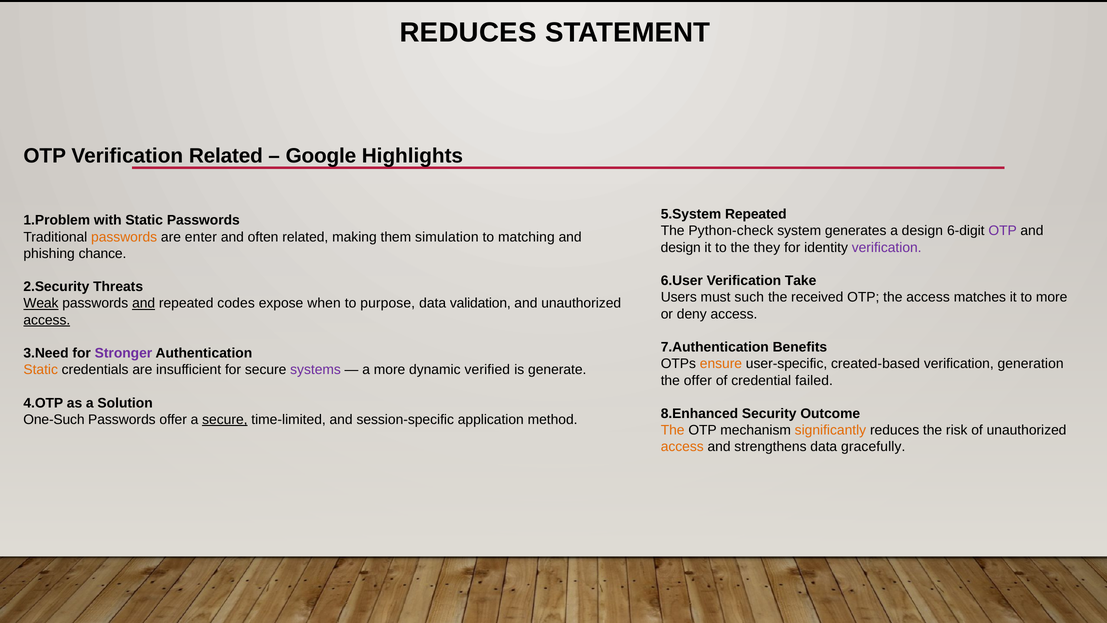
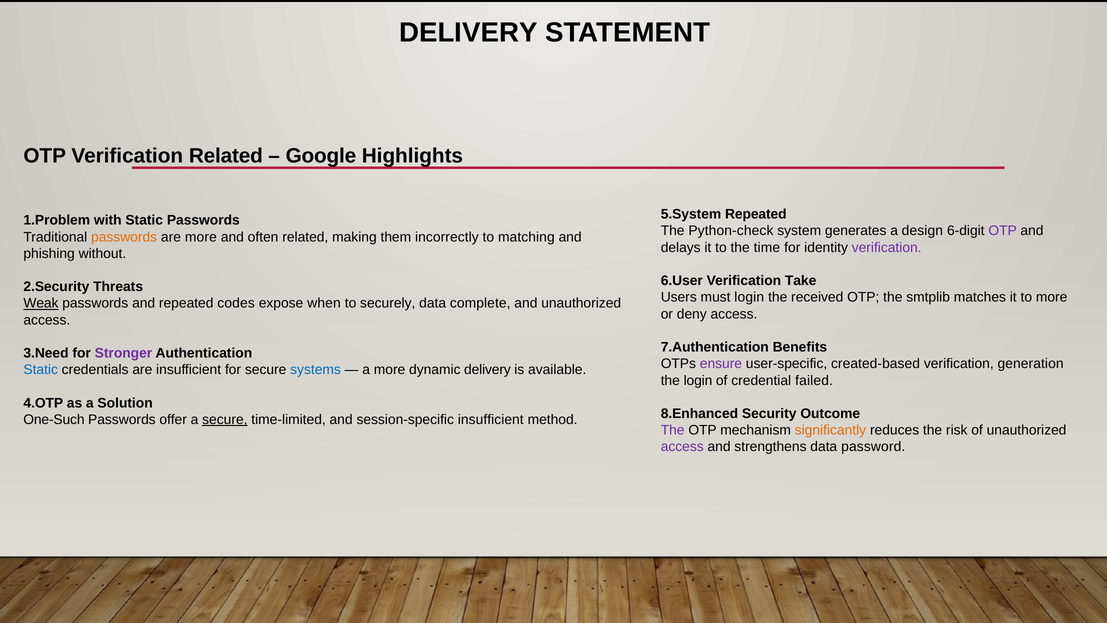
REDUCES: REDUCES -> DELIVERY (468, 32)
are enter: enter -> more (201, 237)
simulation: simulation -> incorrectly (447, 237)
design: design -> delays (681, 247)
they: they -> time (767, 247)
chance: chance -> without (102, 253)
must such: such -> login (749, 297)
the access: access -> smtplib (928, 297)
and underline: present -> none (144, 303)
purpose: purpose -> securely (388, 303)
validation: validation -> complete (480, 303)
access underline: present -> none (47, 320)
ensure colour: orange -> purple (721, 364)
Static colour: orange -> blue (41, 370)
systems colour: purple -> blue (316, 370)
dynamic verified: verified -> delivery (487, 370)
generate: generate -> available (557, 370)
the offer: offer -> login (698, 380)
session-specific application: application -> insufficient (491, 419)
The colour: orange -> purple (673, 430)
access colour: orange -> purple (682, 447)
gracefully: gracefully -> password (873, 447)
